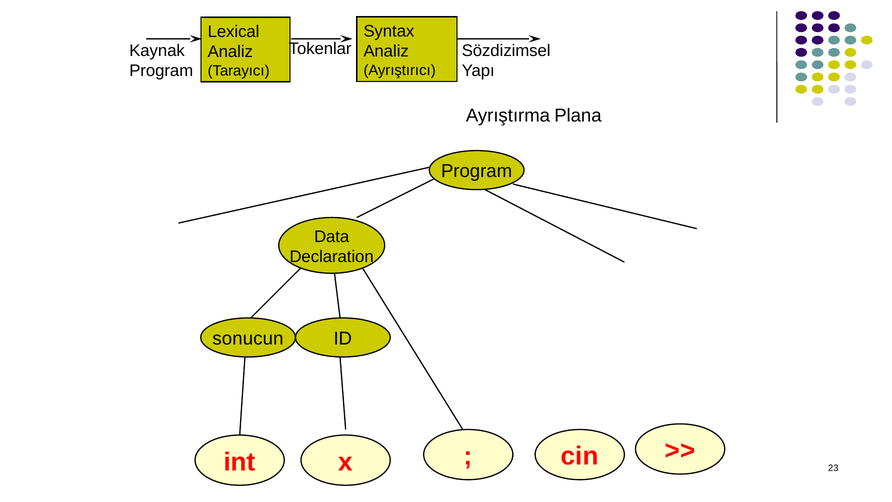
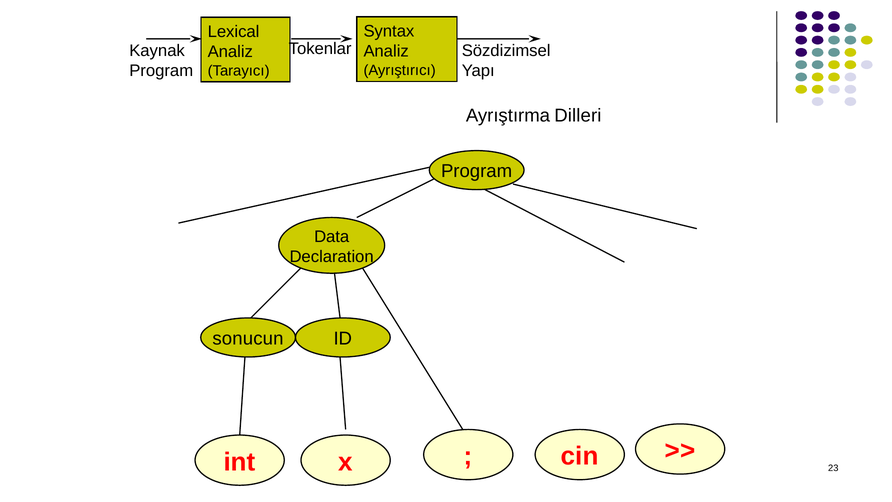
Plana: Plana -> Dilleri (578, 116)
